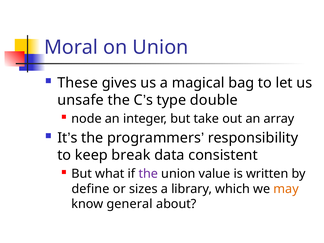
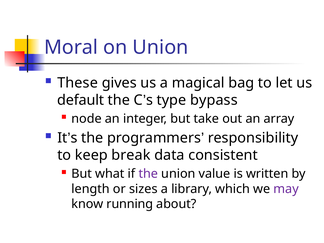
unsafe: unsafe -> default (81, 100)
double: double -> bypass (214, 100)
define: define -> length (91, 189)
may colour: orange -> purple (286, 189)
general: general -> running (130, 204)
